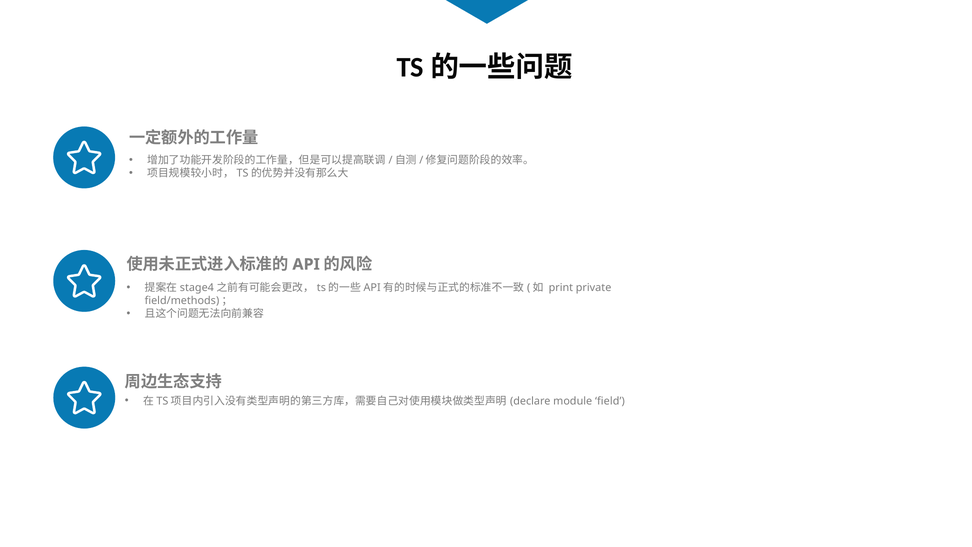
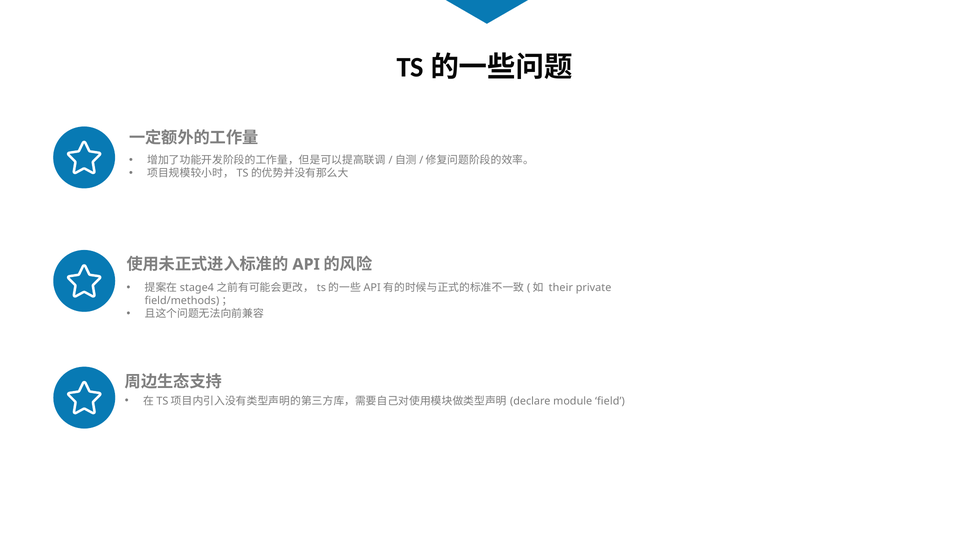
print: print -> their (561, 288)
